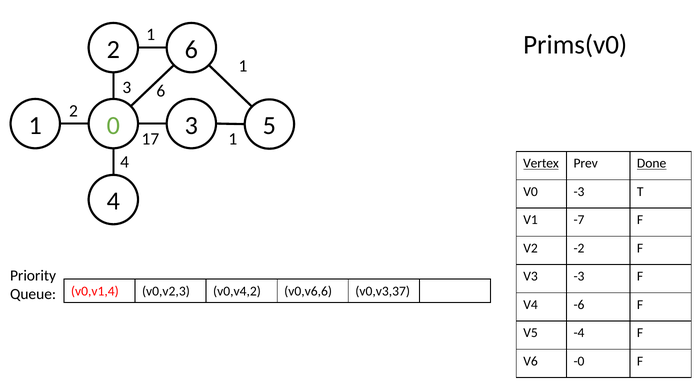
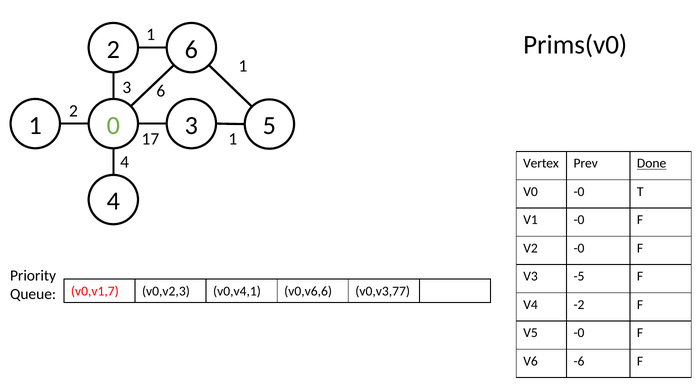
Vertex underline: present -> none (541, 163)
V0 -3: -3 -> -0 (579, 192)
V1 -7: -7 -> -0 (579, 220)
V2 -2: -2 -> -0 (579, 248)
V3 -3: -3 -> -5 (579, 276)
v0,v1,4: v0,v1,4 -> v0,v1,7 (95, 291)
v0,v4,2: v0,v4,2 -> v0,v4,1 (237, 291)
v0,v3,37: v0,v3,37 -> v0,v3,77 (383, 291)
-6: -6 -> -2 (579, 305)
V5 -4: -4 -> -0 (579, 333)
-0: -0 -> -6 (579, 361)
